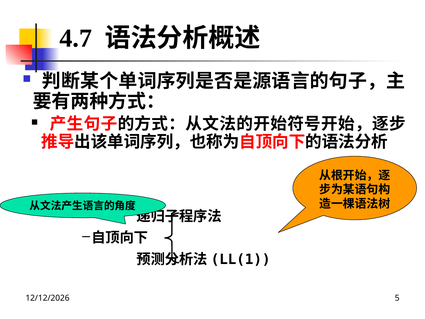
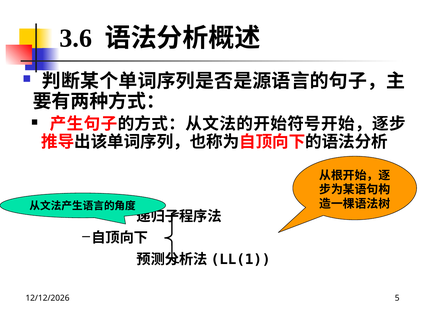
4.7: 4.7 -> 3.6 (76, 38)
